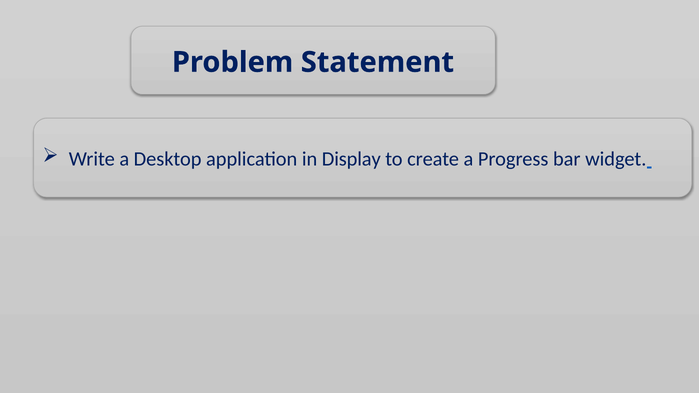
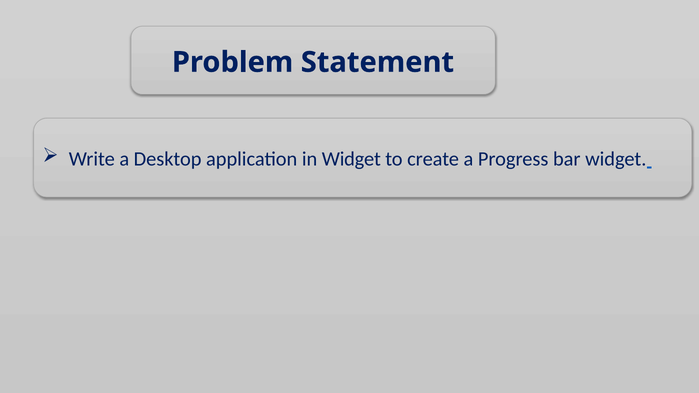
in Display: Display -> Widget (351, 159)
